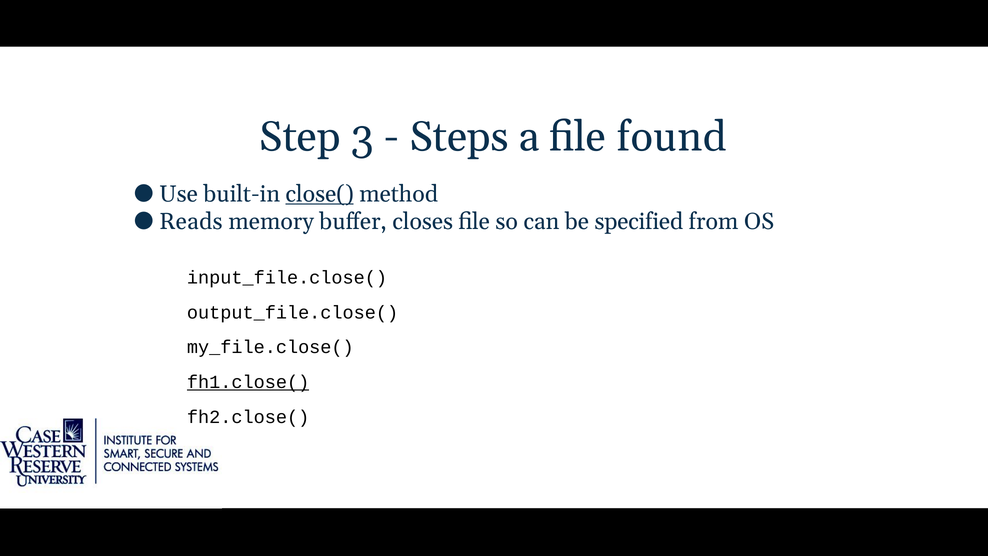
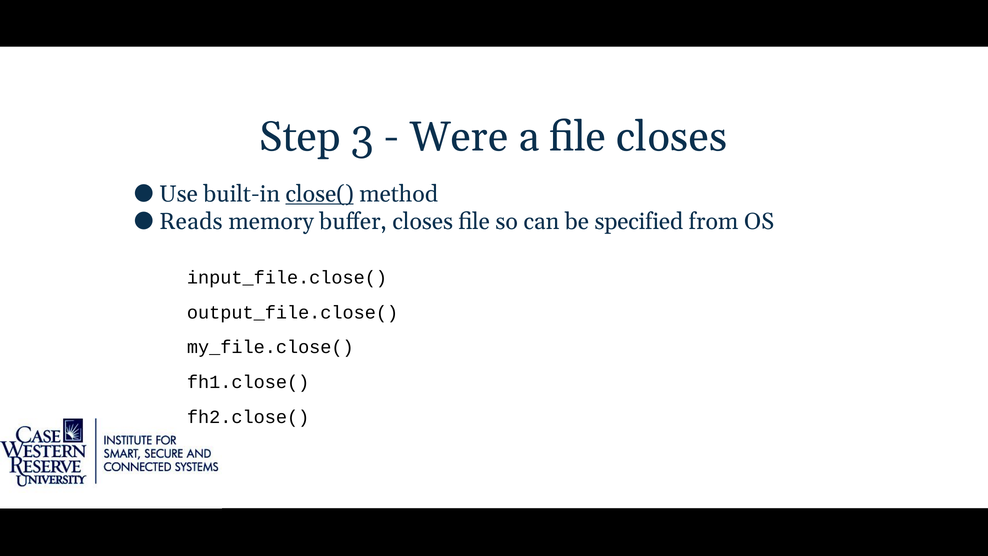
Steps: Steps -> Were (459, 137)
file found: found -> closes (672, 137)
fh1.close( underline: present -> none (248, 382)
